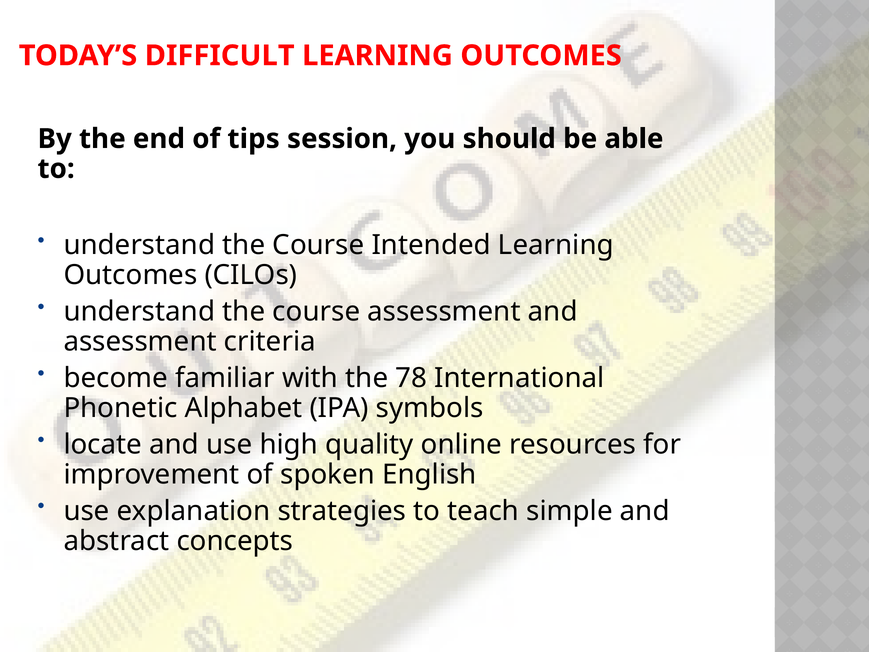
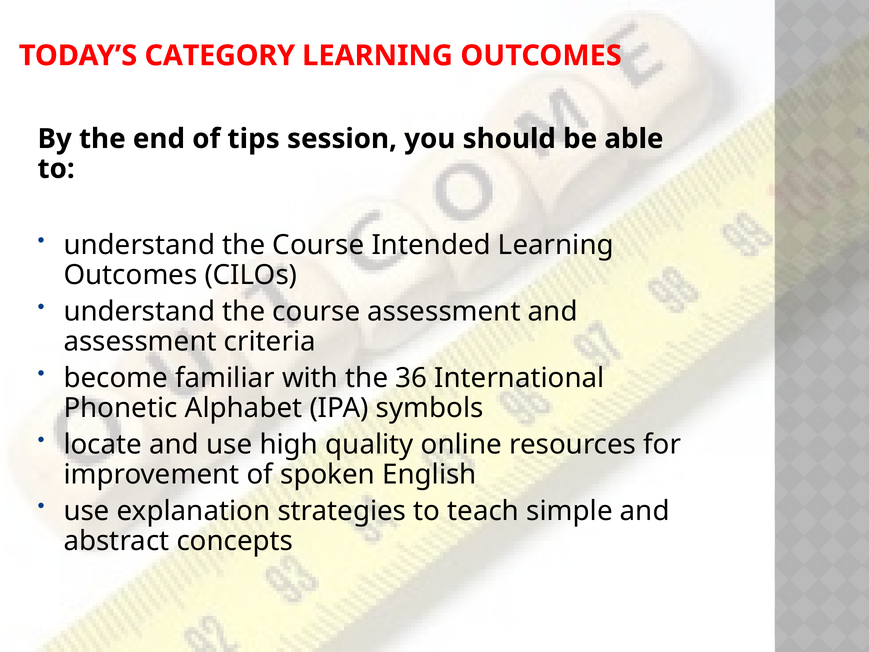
DIFFICULT: DIFFICULT -> CATEGORY (220, 56)
78: 78 -> 36 (411, 378)
